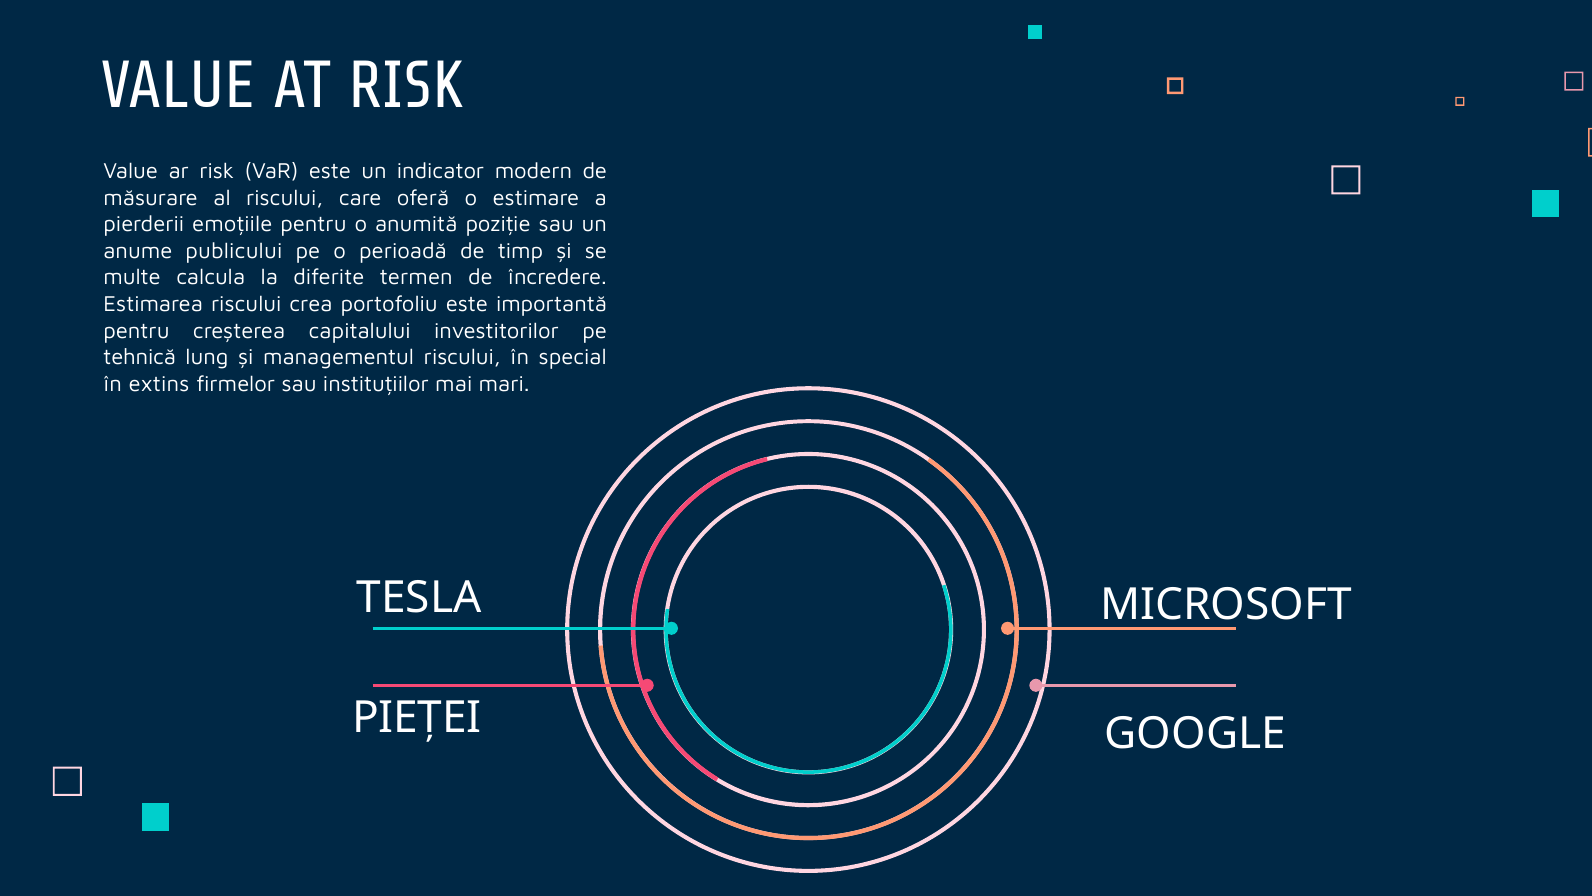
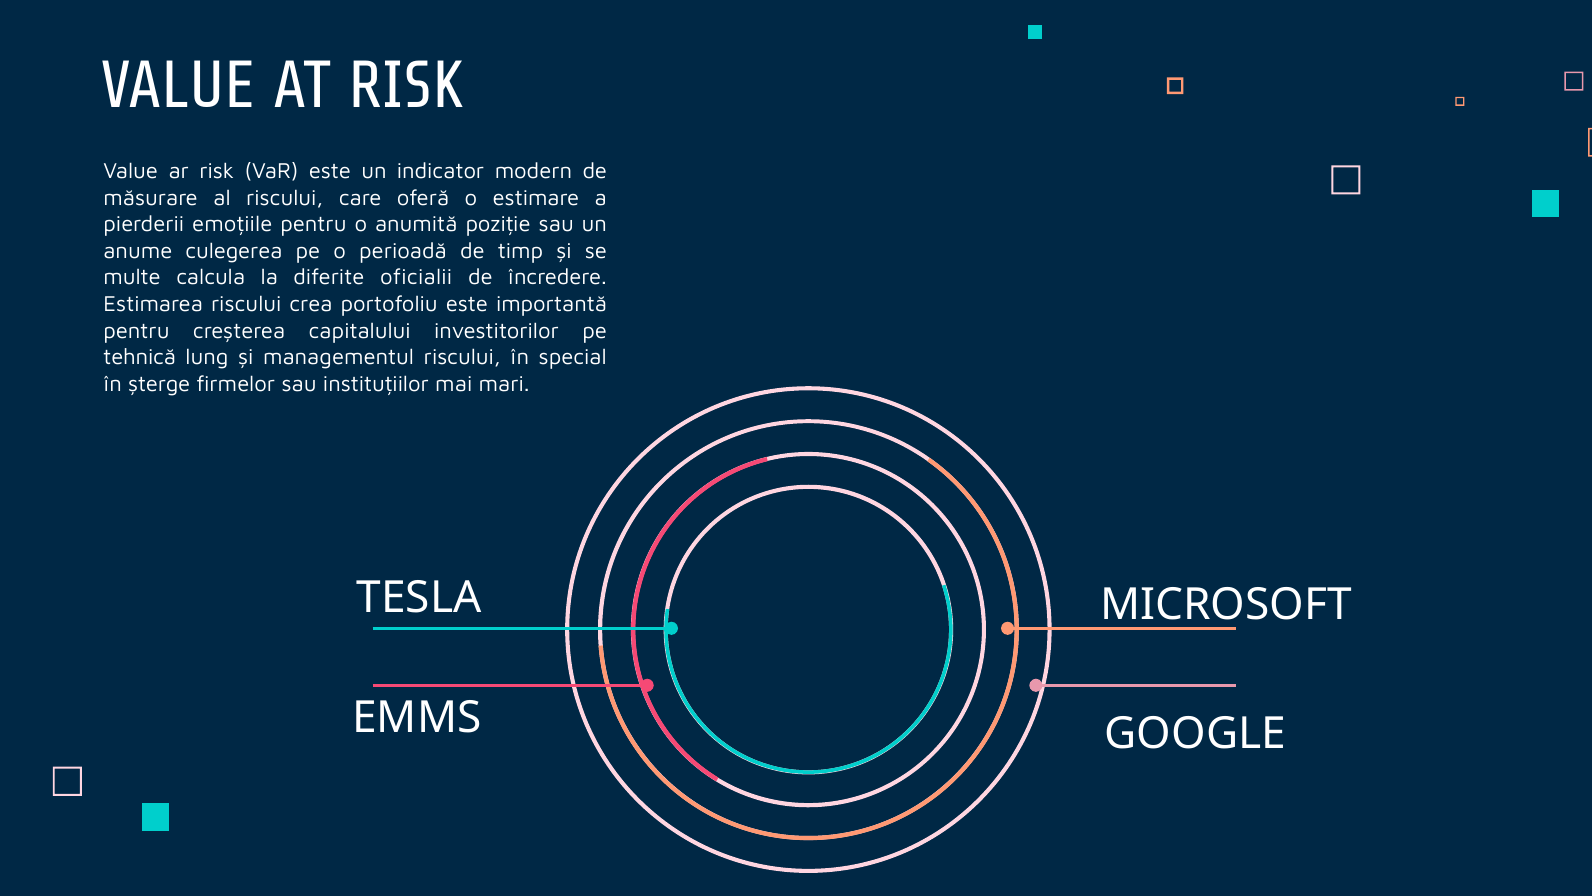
publicului: publicului -> culegerea (234, 251)
termen: termen -> oficialii (416, 278)
extins: extins -> șterge (159, 384)
PIEȚEI: PIEȚEI -> EMMS (417, 718)
